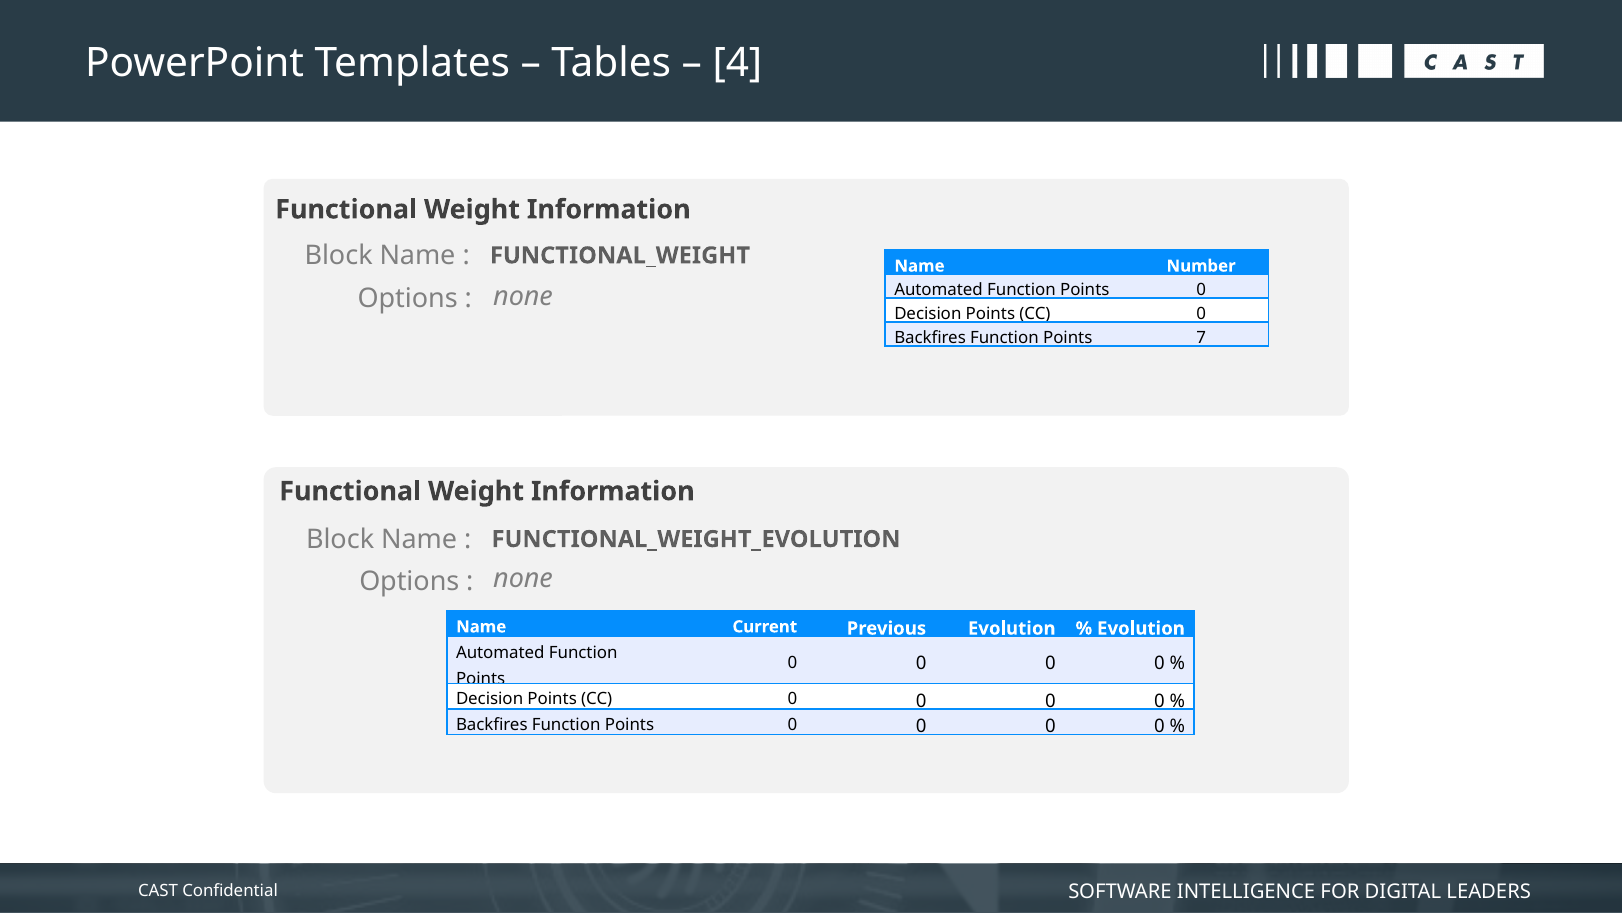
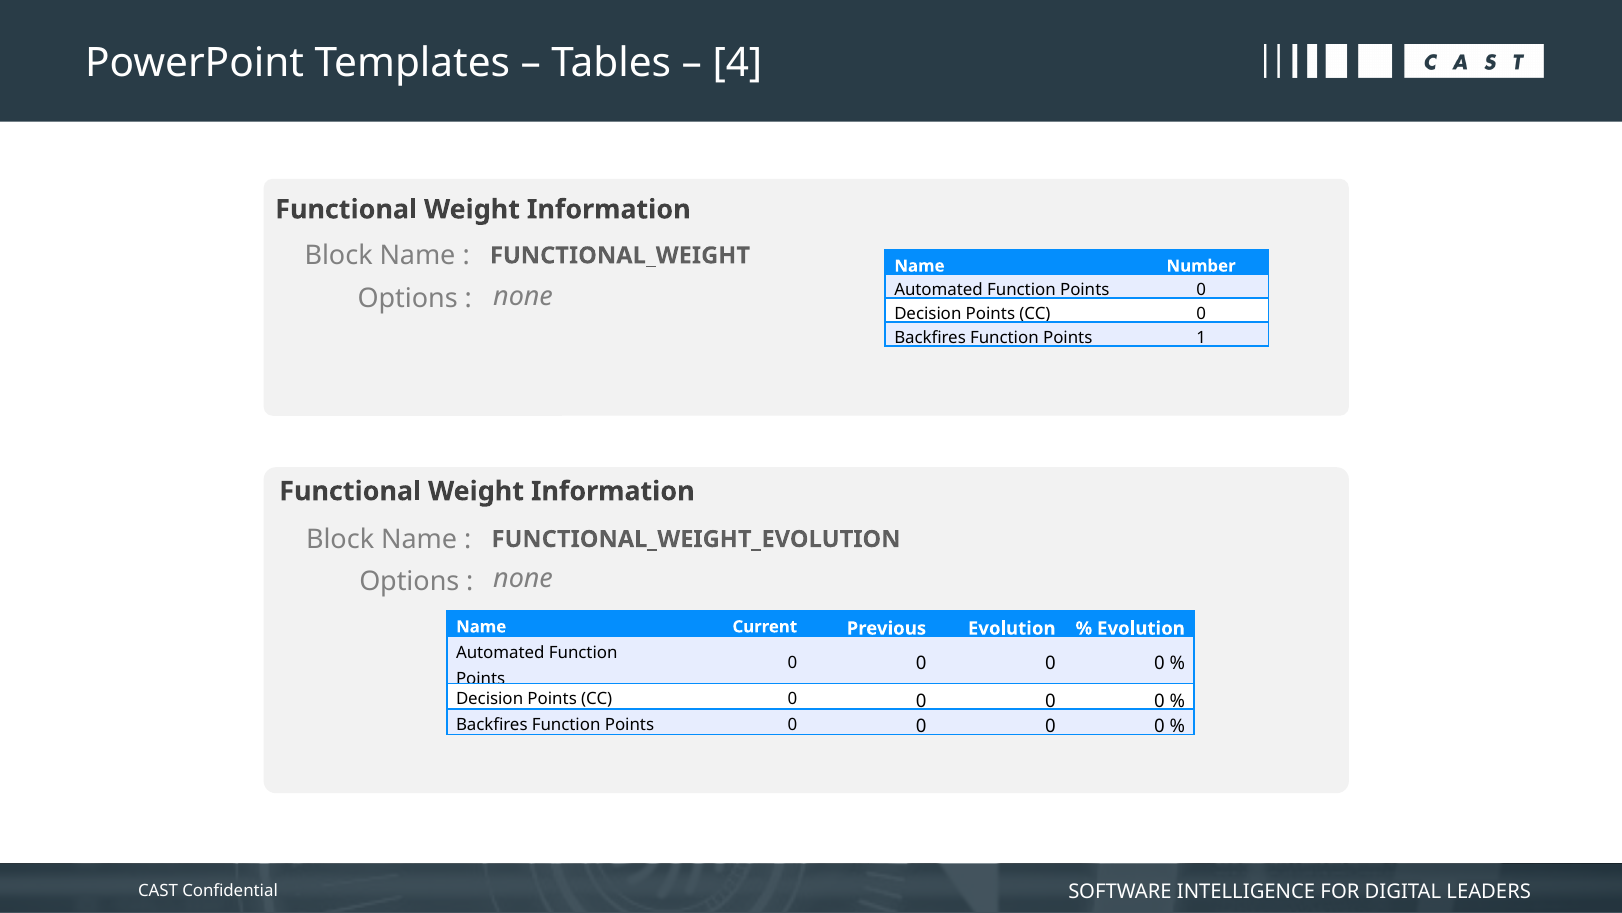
7: 7 -> 1 (1201, 338)
